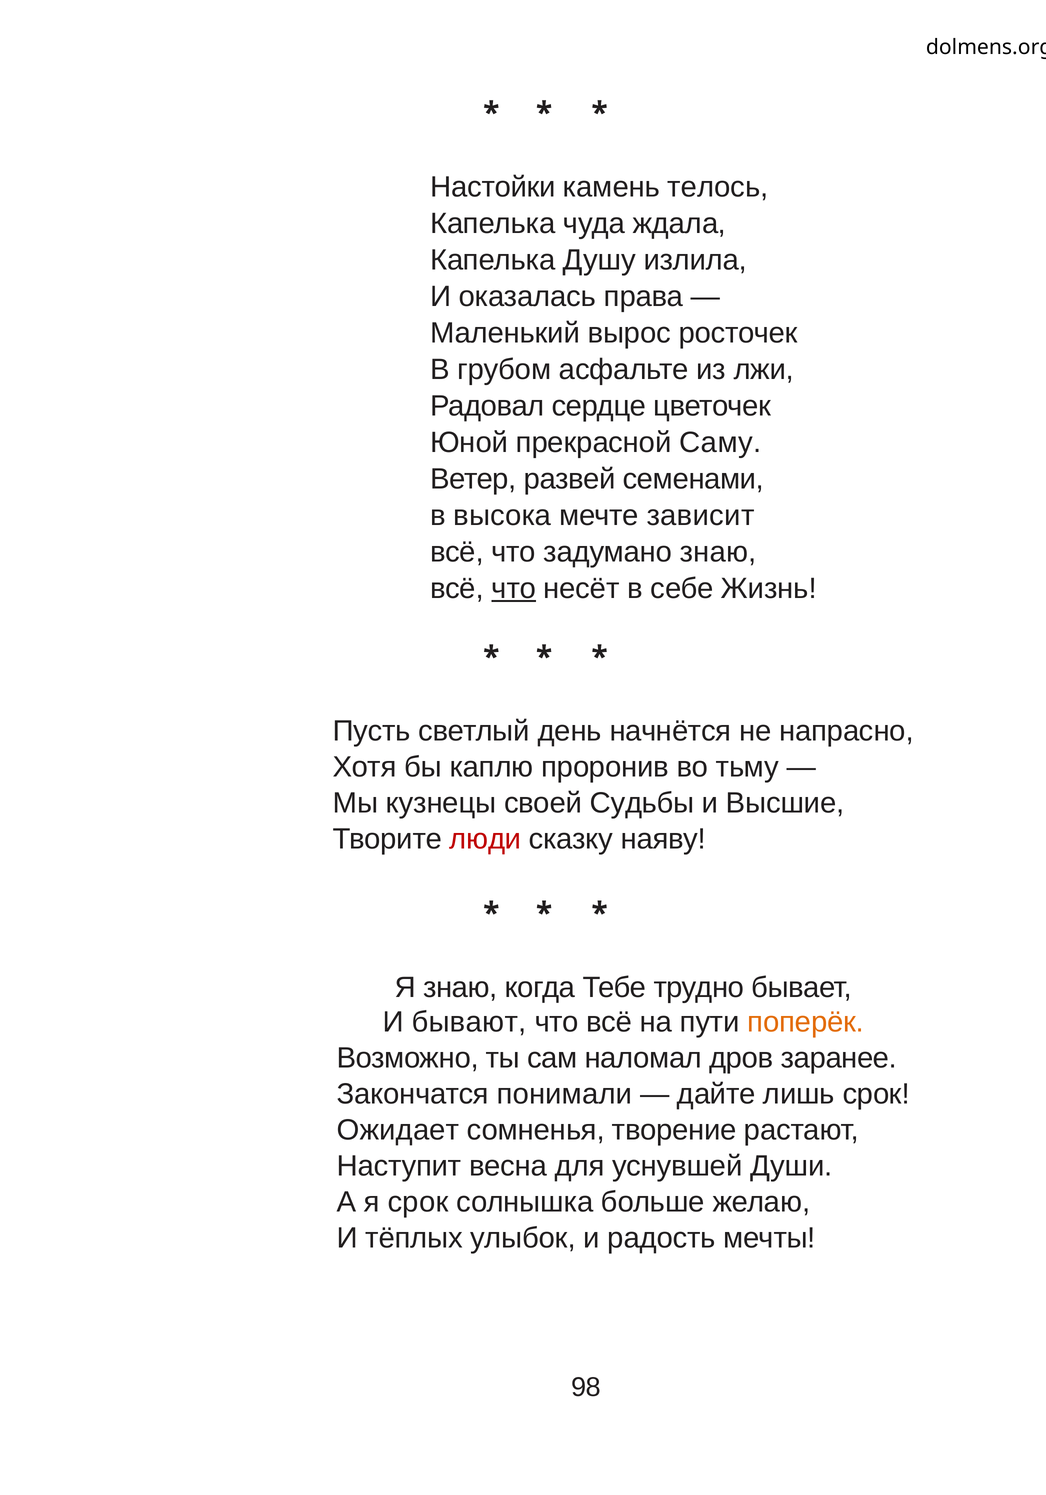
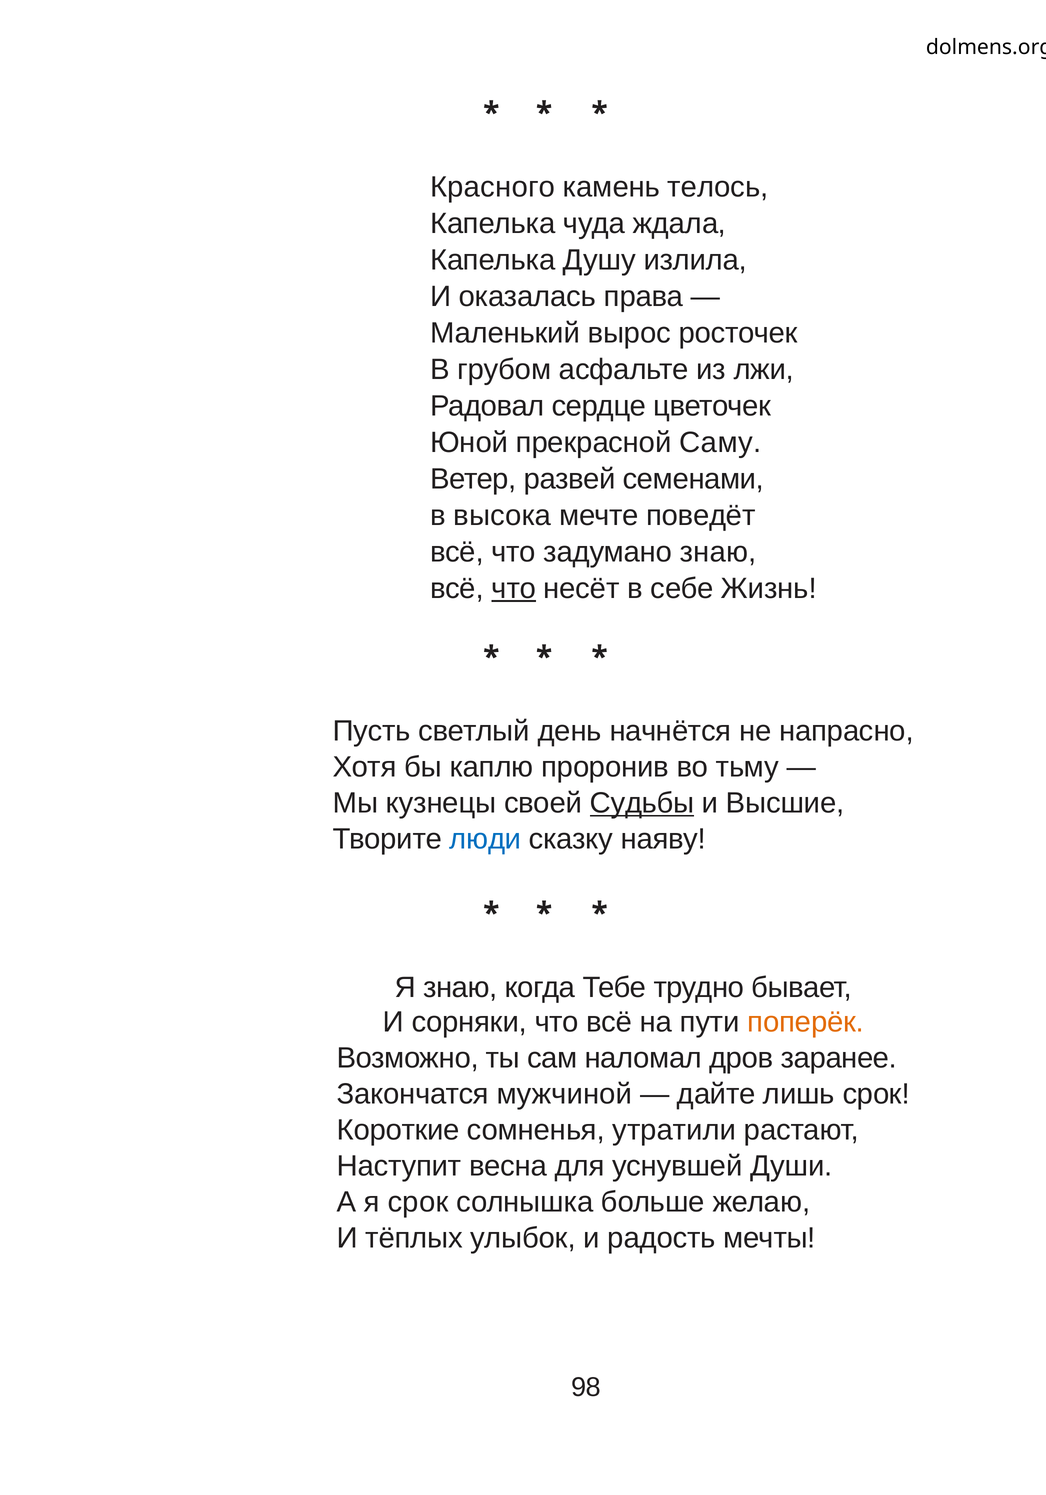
Настойки: Настойки -> Красного (493, 187)
зависит: зависит -> поведёт (701, 515)
Судьбы underline: none -> present (642, 803)
люди colour: red -> blue (485, 839)
бывают: бывают -> сорняки (469, 1022)
понимали: понимали -> мужчиной (565, 1094)
Ожидает: Ожидает -> Короткие (398, 1130)
творение: творение -> утратили (674, 1130)
